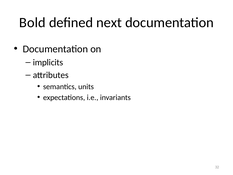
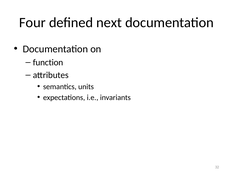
Bold: Bold -> Four (32, 23)
implicits: implicits -> function (48, 62)
